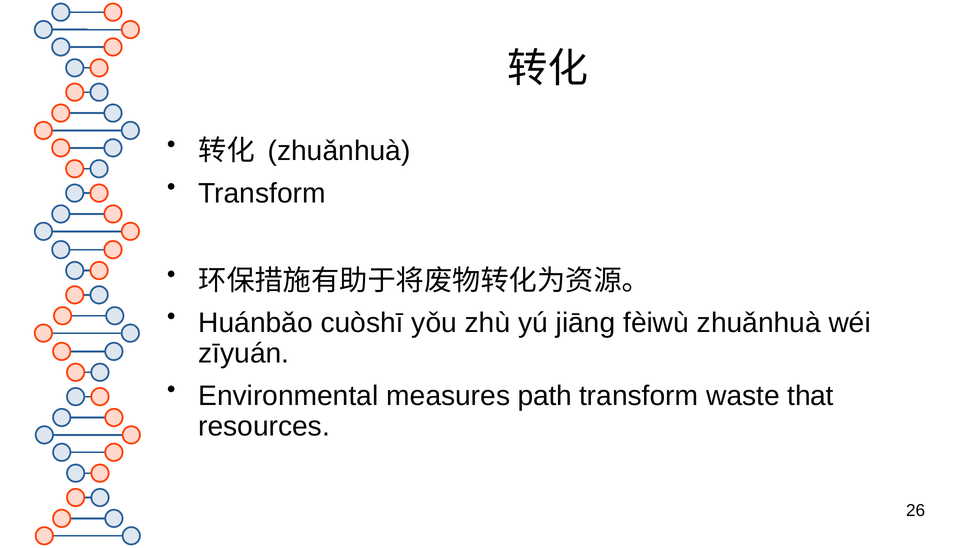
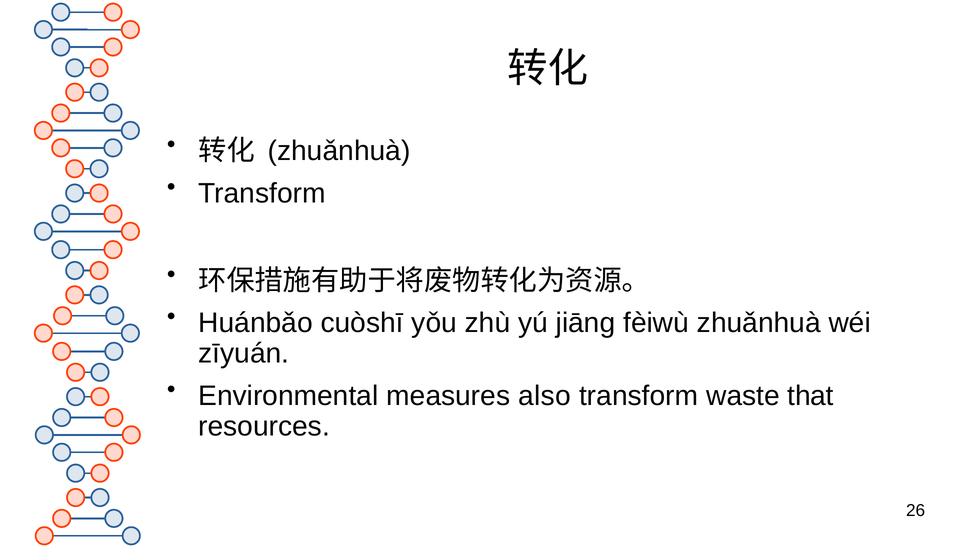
path: path -> also (545, 396)
